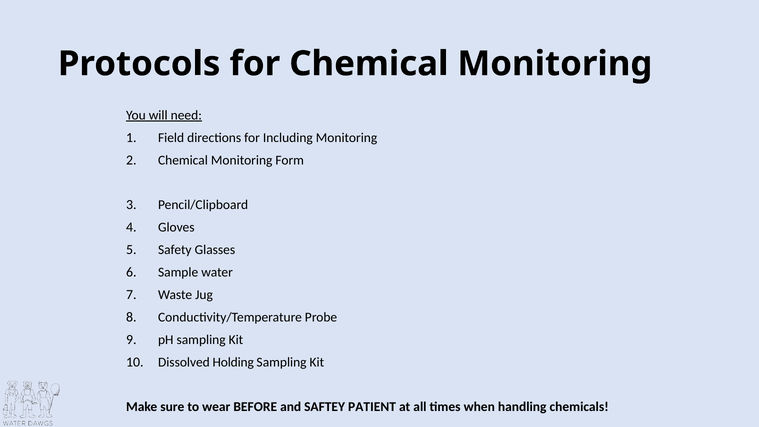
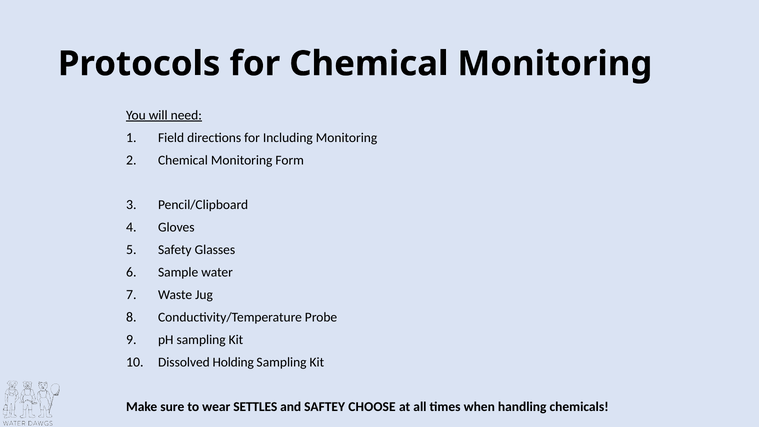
BEFORE: BEFORE -> SETTLES (255, 407)
PATIENT: PATIENT -> CHOOSE (372, 407)
